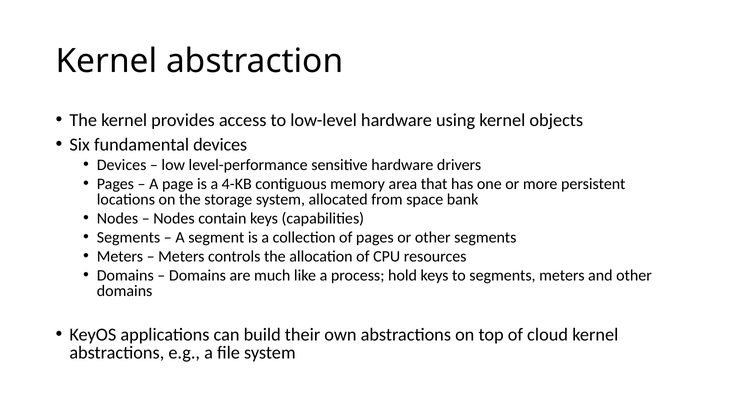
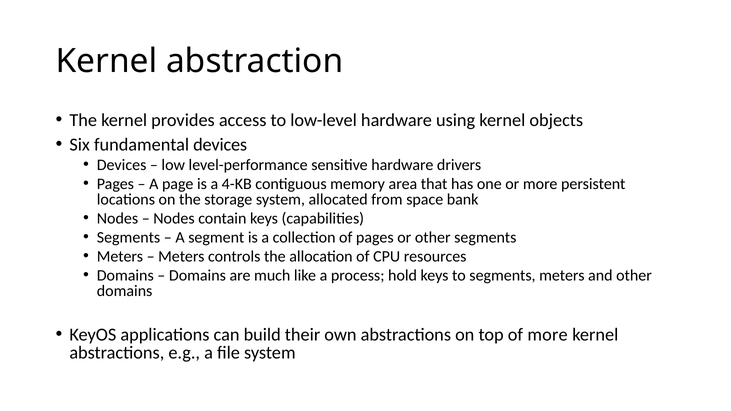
of cloud: cloud -> more (548, 335)
